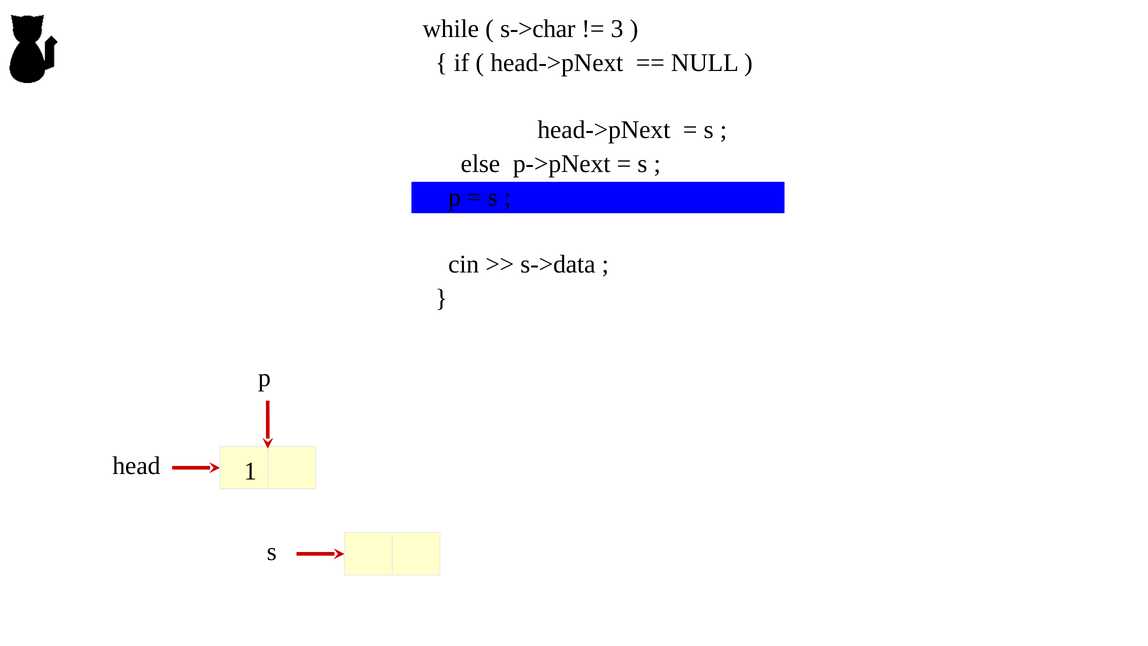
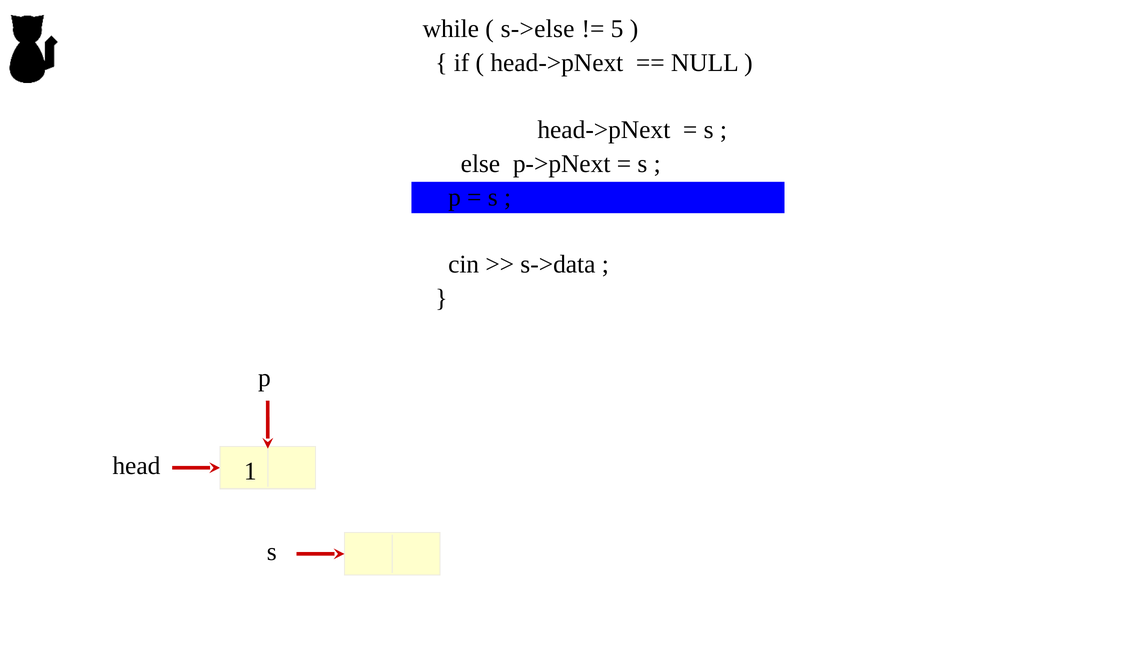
s->char: s->char -> s->else (538, 29)
3: 3 -> 5 (617, 29)
